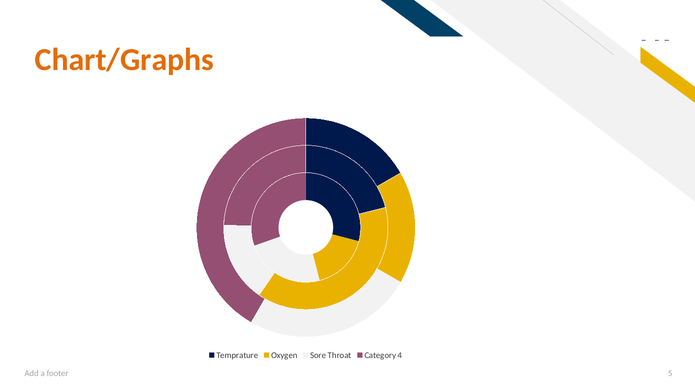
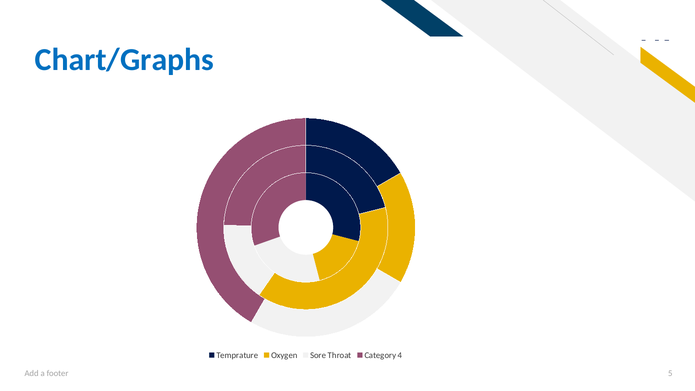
Chart/Graphs colour: orange -> blue (124, 60)
